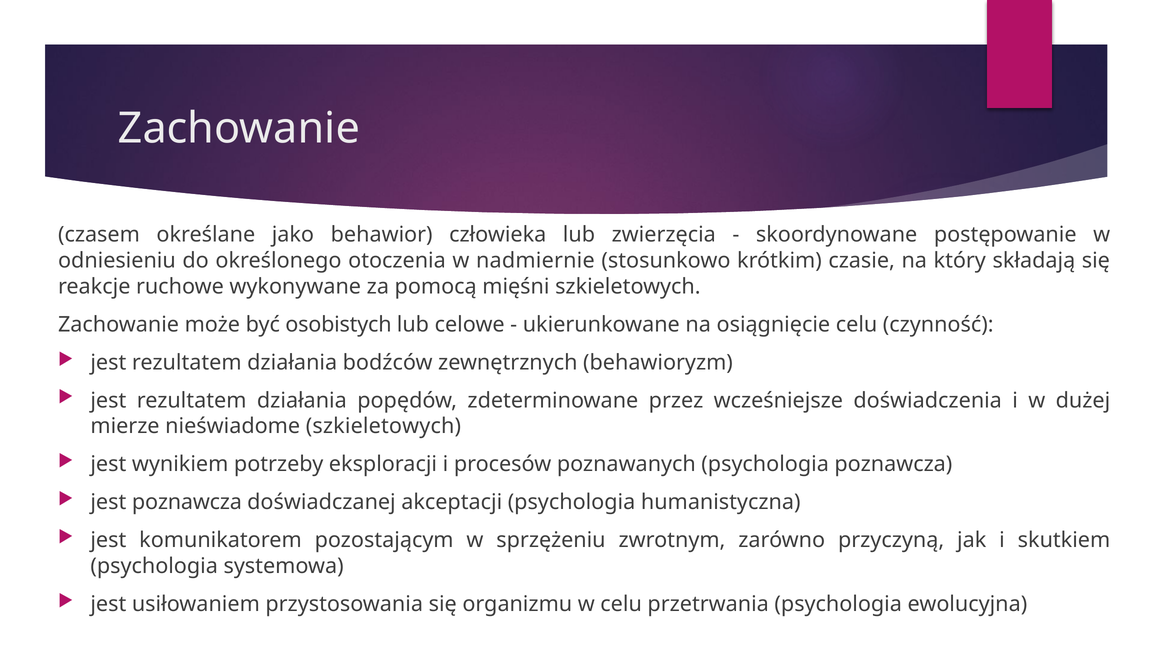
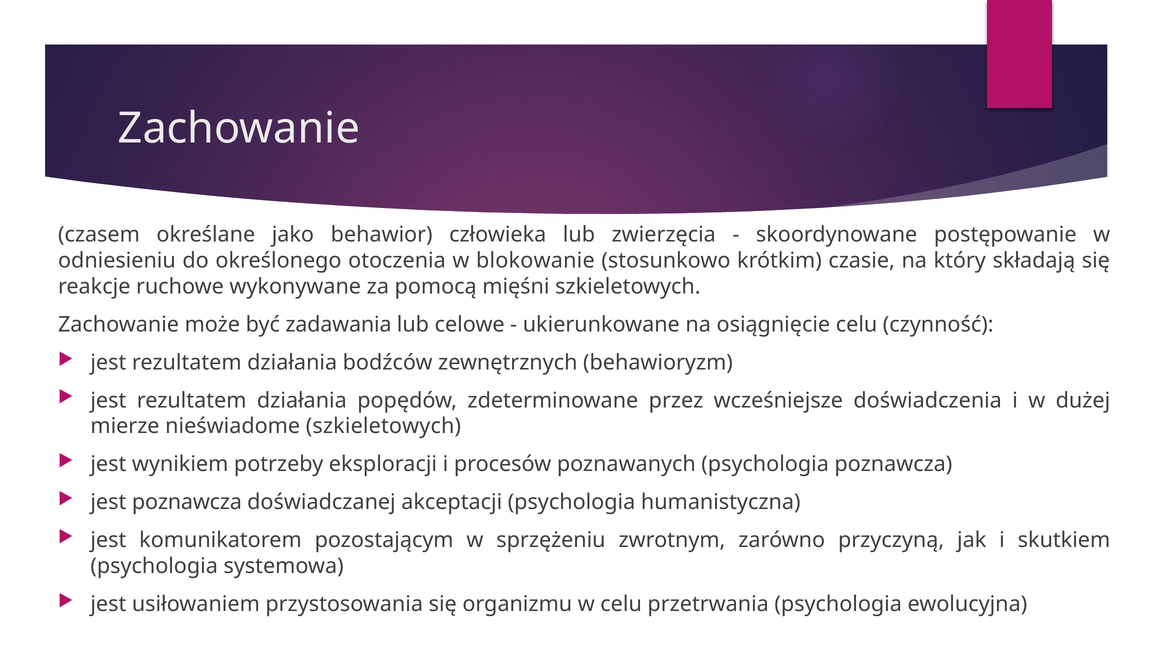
nadmiernie: nadmiernie -> blokowanie (535, 261)
osobistych: osobistych -> zadawania (338, 325)
